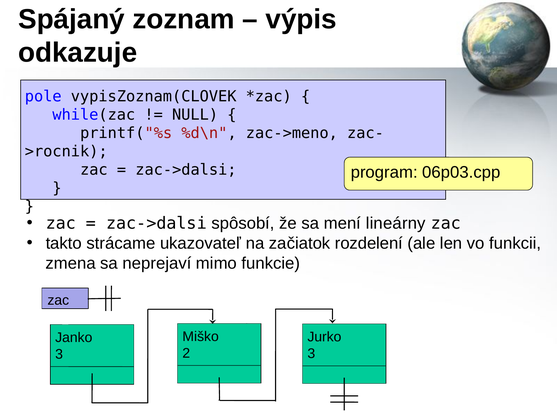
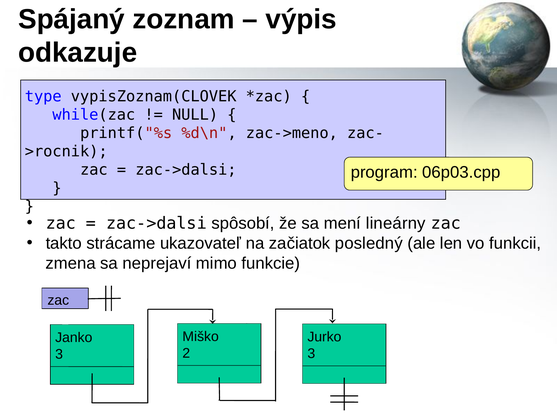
pole: pole -> type (43, 96)
rozdelení: rozdelení -> posledný (369, 244)
